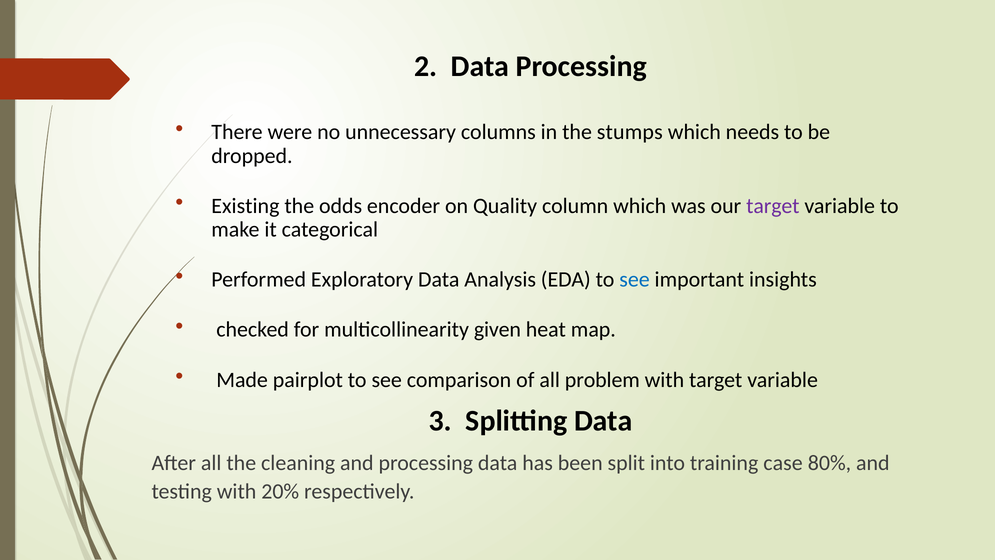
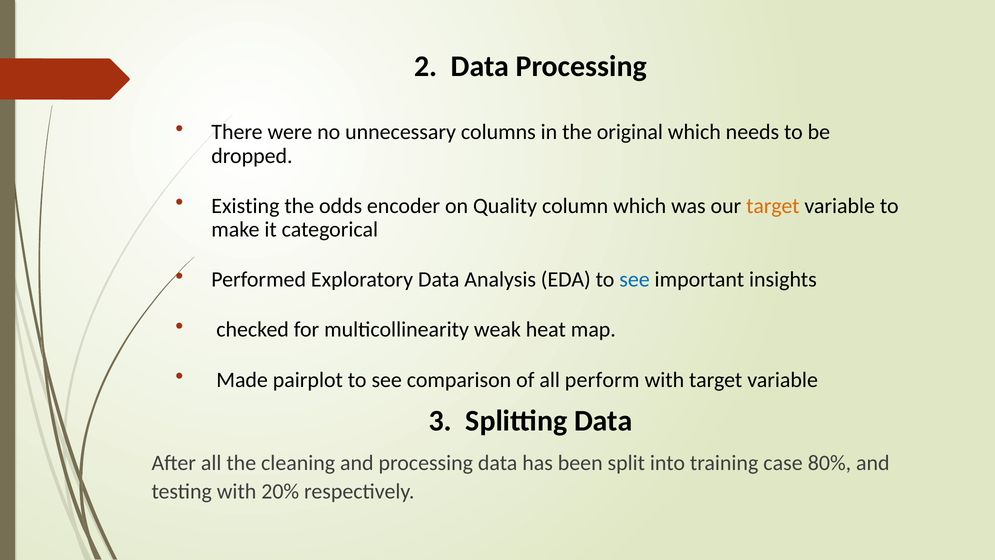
stumps: stumps -> original (630, 132)
target colour: purple -> orange (773, 206)
given: given -> weak (497, 330)
problem: problem -> perform (602, 380)
